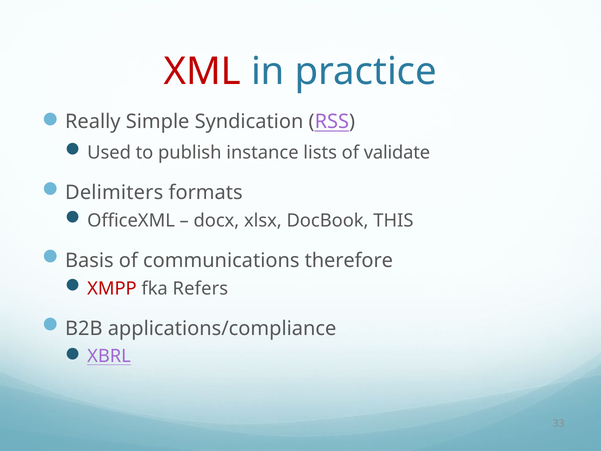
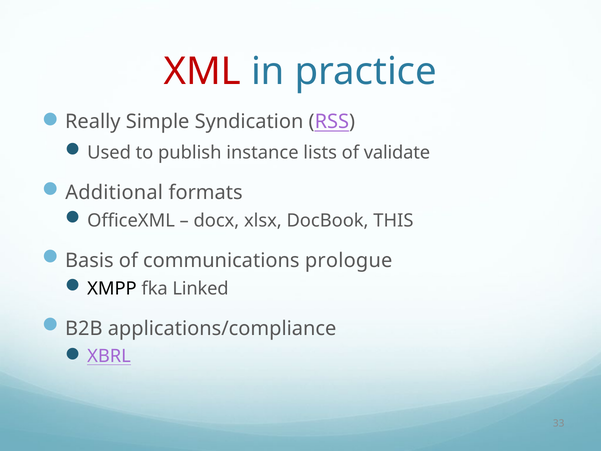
Delimiters: Delimiters -> Additional (114, 193)
therefore: therefore -> prologue (349, 261)
XMPP colour: red -> black (112, 288)
Refers: Refers -> Linked (201, 288)
